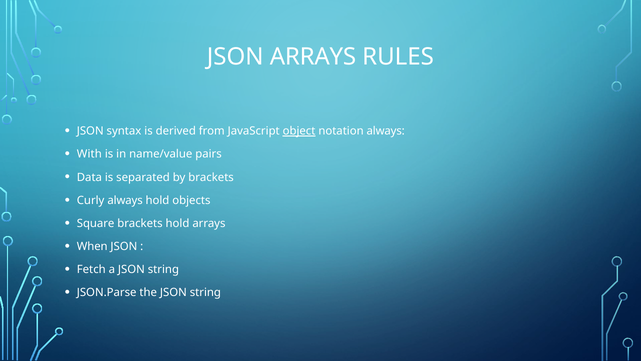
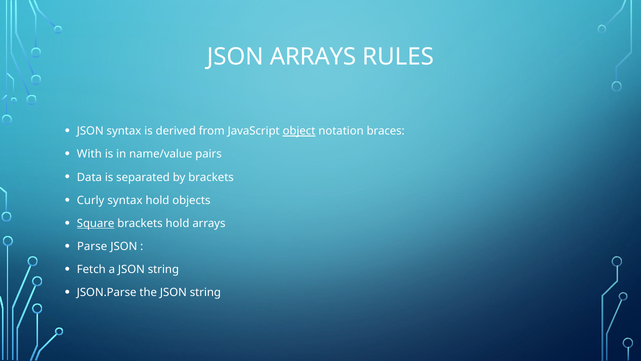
notation always: always -> braces (386, 131)
Curly always: always -> syntax (125, 200)
Square underline: none -> present (96, 223)
When: When -> Parse (92, 246)
